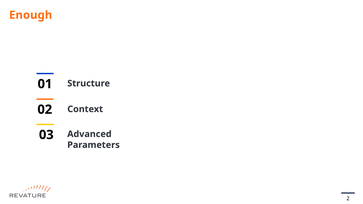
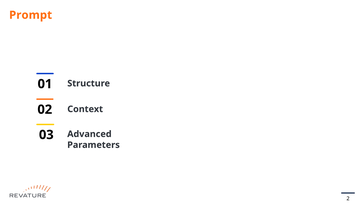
Enough: Enough -> Prompt (31, 15)
